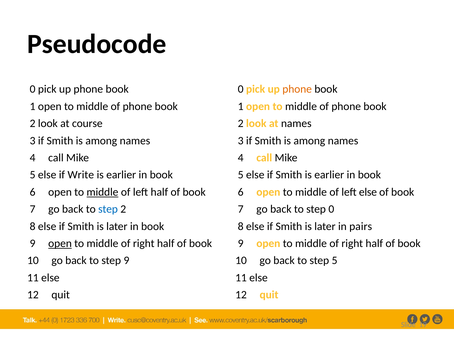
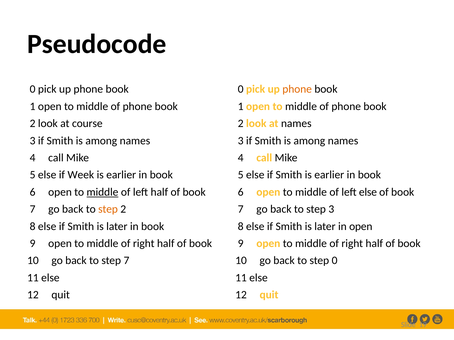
Write: Write -> Week (81, 175)
step colour: blue -> orange (108, 209)
step 0: 0 -> 3 (331, 209)
in pairs: pairs -> open (361, 227)
open underline: present -> none (60, 244)
step 9: 9 -> 7 (126, 261)
step 5: 5 -> 0 (335, 261)
